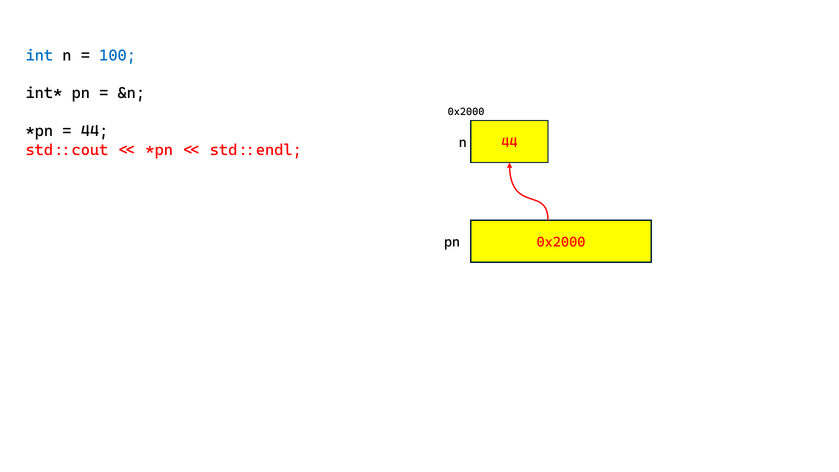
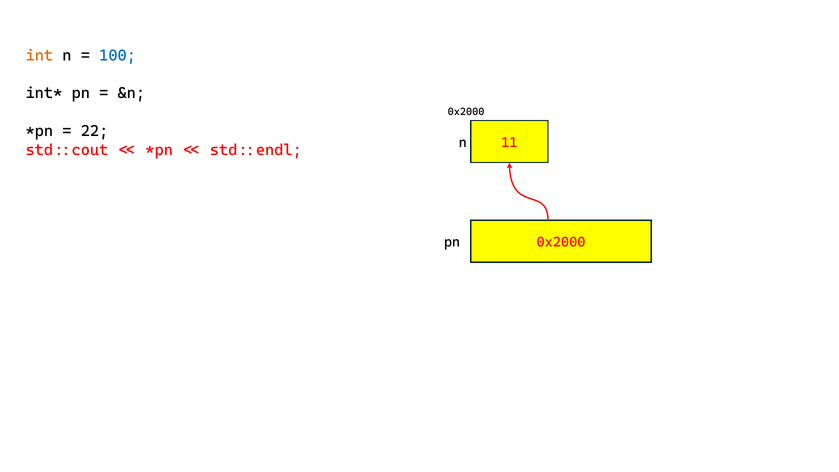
int colour: blue -> orange (39, 56)
44: 44 -> 22 (95, 131)
std::endl 44: 44 -> 11 (509, 143)
